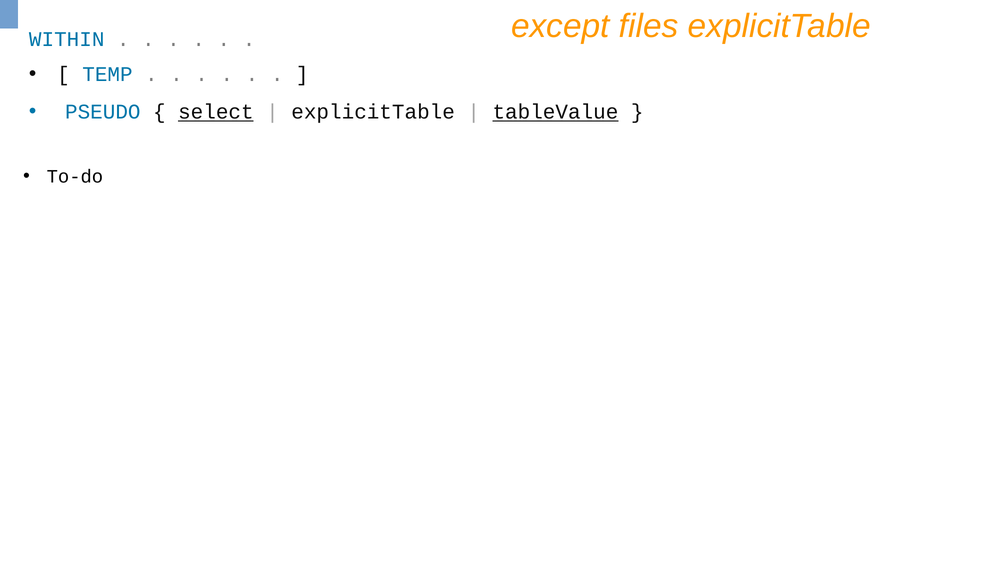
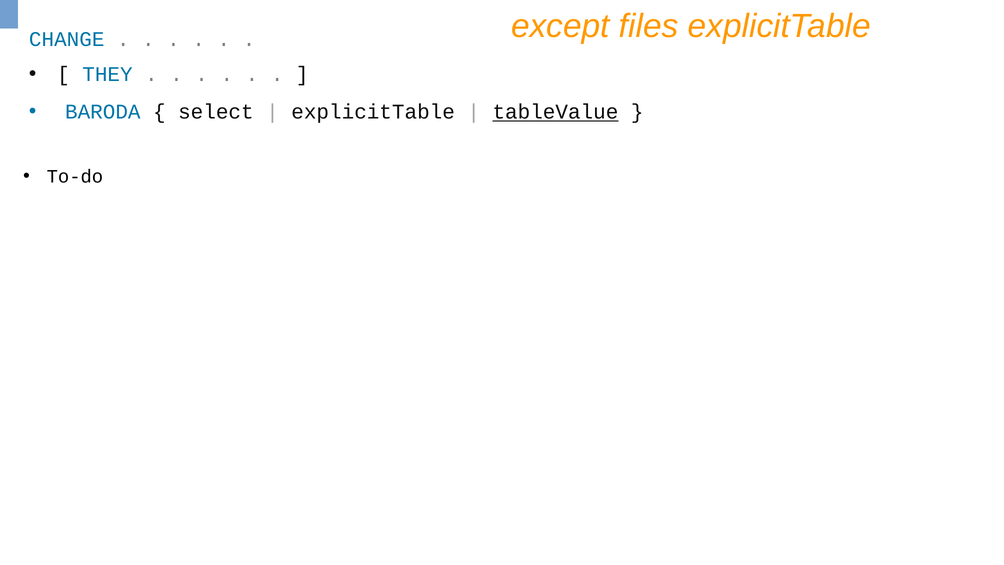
WITHIN: WITHIN -> CHANGE (67, 39)
TEMP: TEMP -> THEY (107, 74)
PSEUDO: PSEUDO -> BARODA (103, 112)
select underline: present -> none (216, 112)
